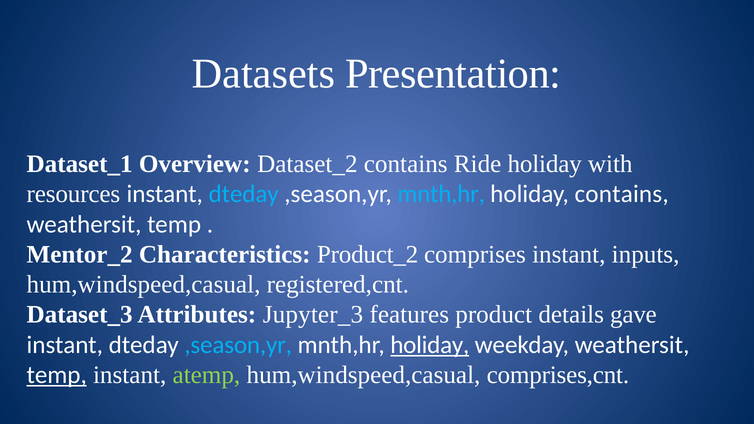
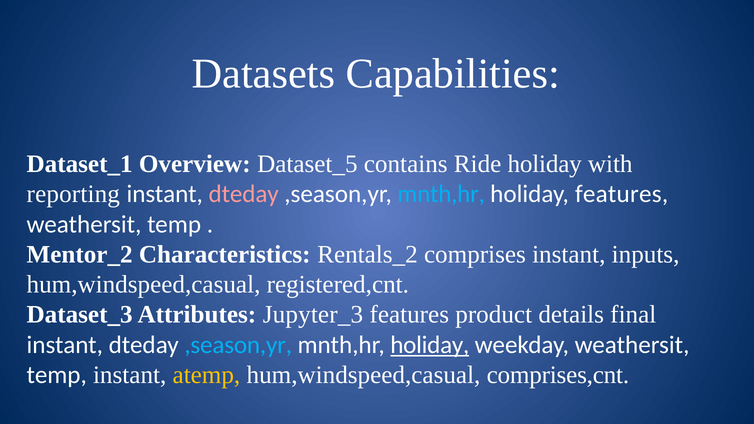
Presentation: Presentation -> Capabilities (453, 74)
Dataset_2: Dataset_2 -> Dataset_5 (307, 164)
resources: resources -> reporting (73, 194)
dteday colour: light blue -> pink (244, 194)
holiday contains: contains -> features (622, 194)
Product_2: Product_2 -> Rentals_2 (367, 254)
gave: gave -> final (633, 315)
temp underline: present -> none (57, 375)
atemp colour: light green -> yellow (206, 375)
